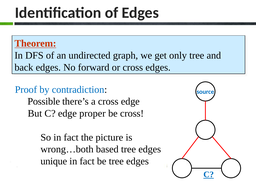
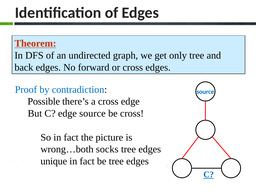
edge proper: proper -> source (92, 113)
based: based -> socks (107, 149)
